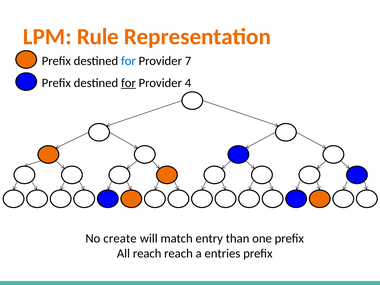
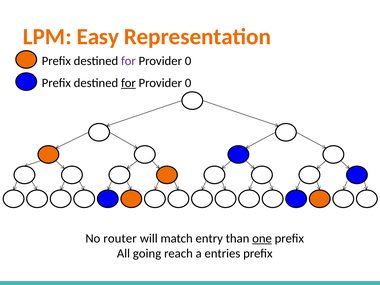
Rule: Rule -> Easy (98, 37)
for colour: blue -> purple (128, 61)
7: 7 -> 0 (188, 61)
4: 4 -> 0 (188, 83)
create: create -> router (120, 238)
one underline: none -> present (262, 238)
All reach: reach -> going (147, 254)
